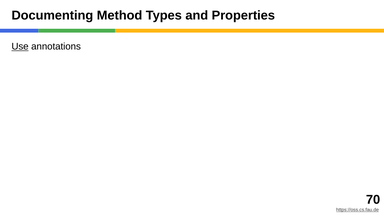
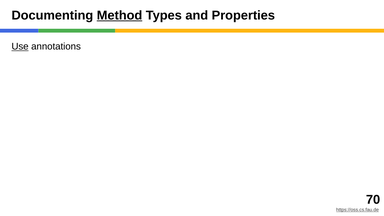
Method underline: none -> present (120, 15)
